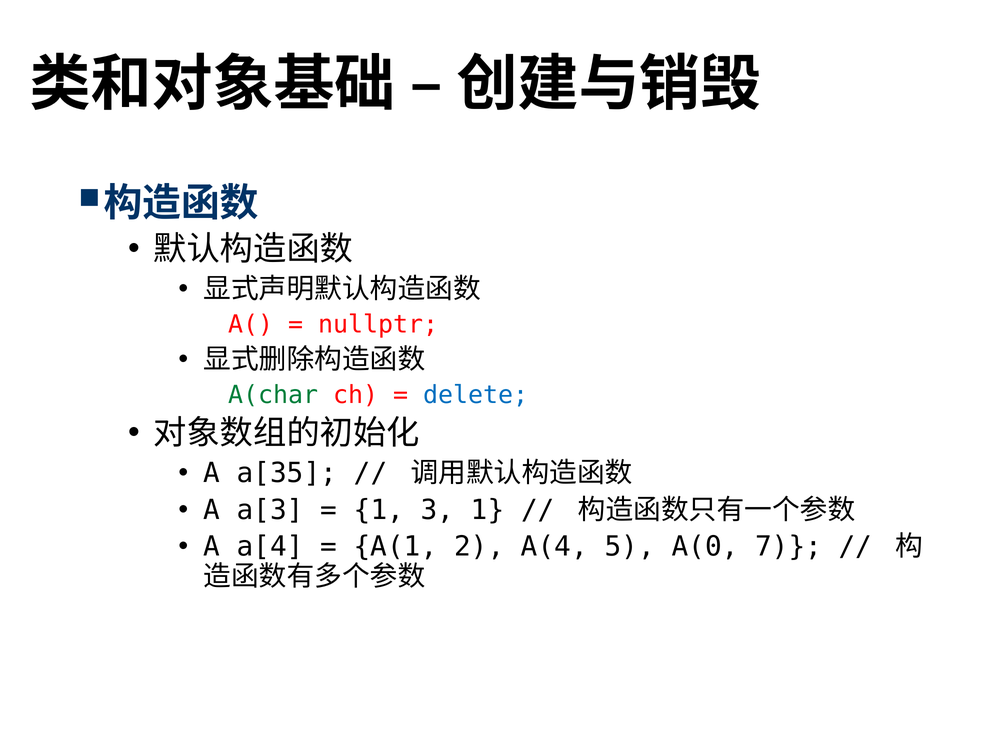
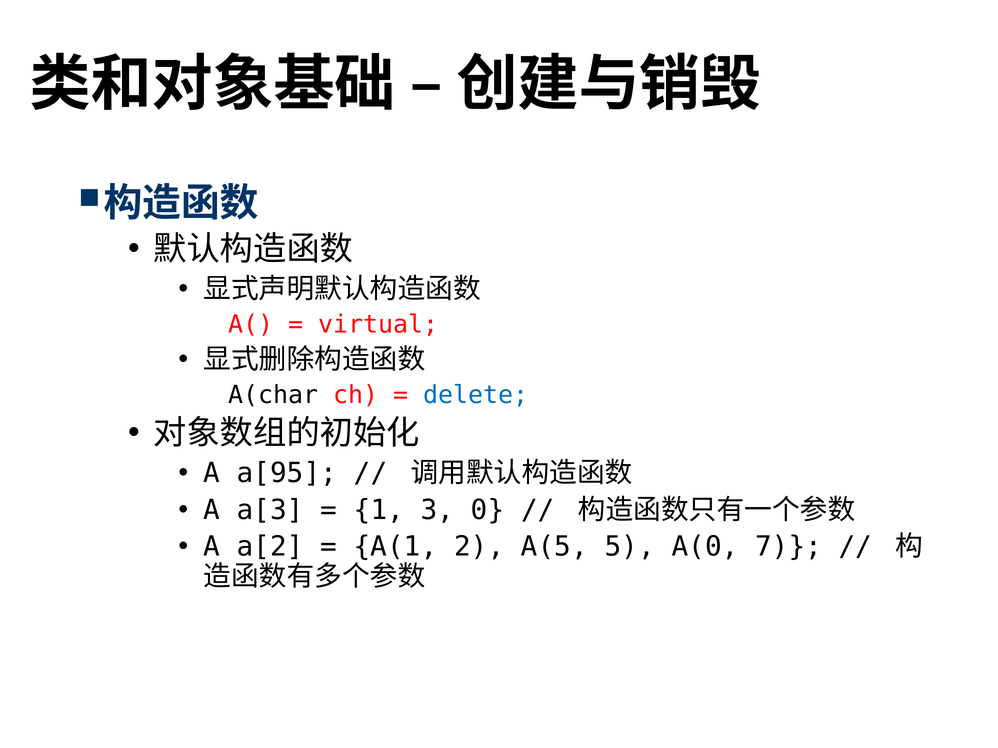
nullptr: nullptr -> virtual (378, 325)
A(char colour: green -> black (273, 395)
a[35: a[35 -> a[95 (287, 474)
3 1: 1 -> 0 (488, 510)
a[4: a[4 -> a[2 (270, 547)
A(4: A(4 -> A(5 (554, 547)
